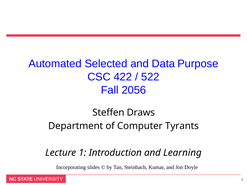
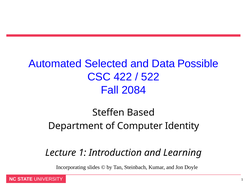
Purpose: Purpose -> Possible (198, 64)
2056: 2056 -> 2084 (134, 90)
Draws: Draws -> Based (141, 113)
Tyrants: Tyrants -> Identity (182, 126)
